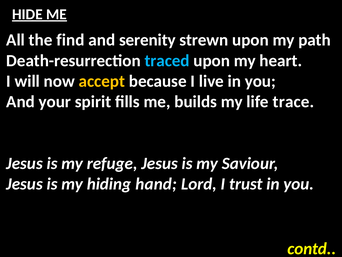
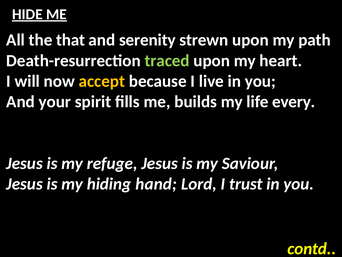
find: find -> that (71, 40)
traced colour: light blue -> light green (167, 61)
trace: trace -> every (294, 102)
